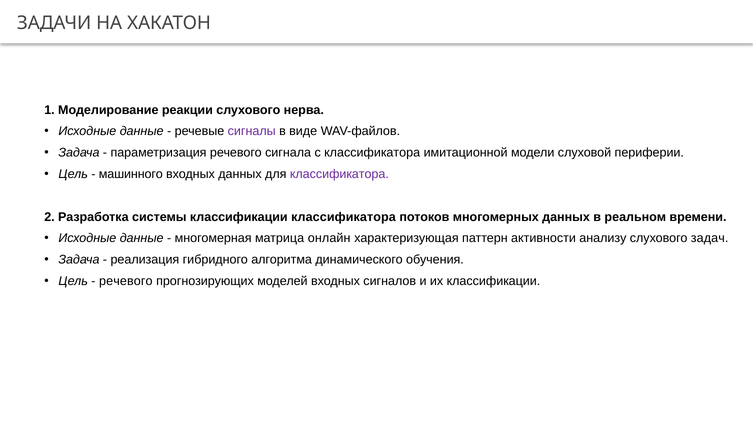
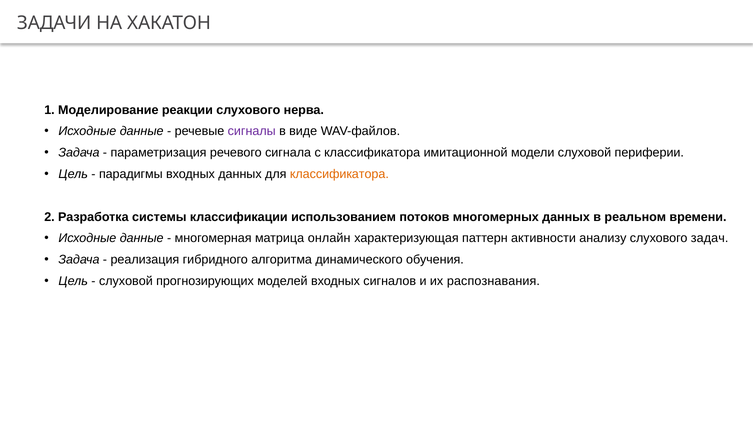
машинного: машинного -> парадигмы (131, 174)
классификатора colour: purple -> orange (339, 174)
классификации классификатора: классификатора -> использованием (344, 217)
речевого: речевого -> слуховой (126, 281)
их классификации: классификации -> распознавания (493, 281)
